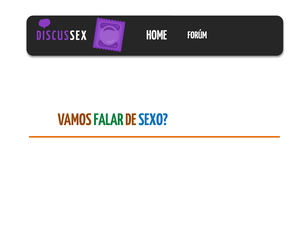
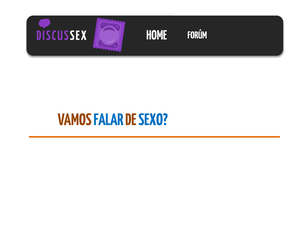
FALAR colour: green -> blue (108, 119)
